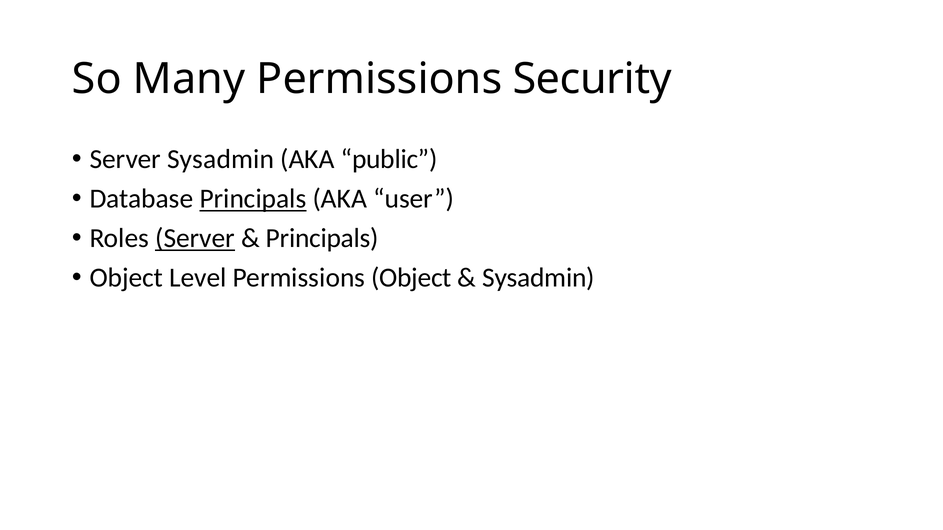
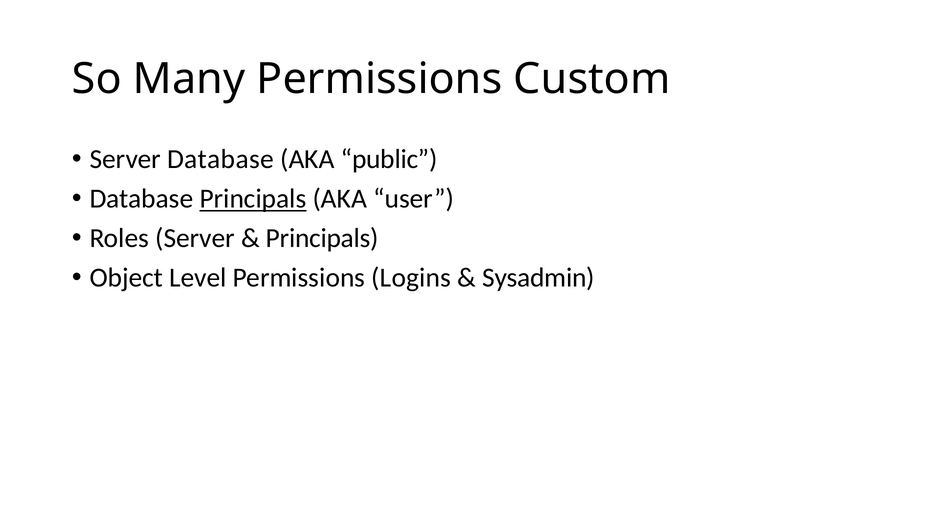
Security: Security -> Custom (592, 79)
Server Sysadmin: Sysadmin -> Database (221, 159)
Server underline: present -> none (195, 239)
Permissions Object: Object -> Logins (411, 278)
